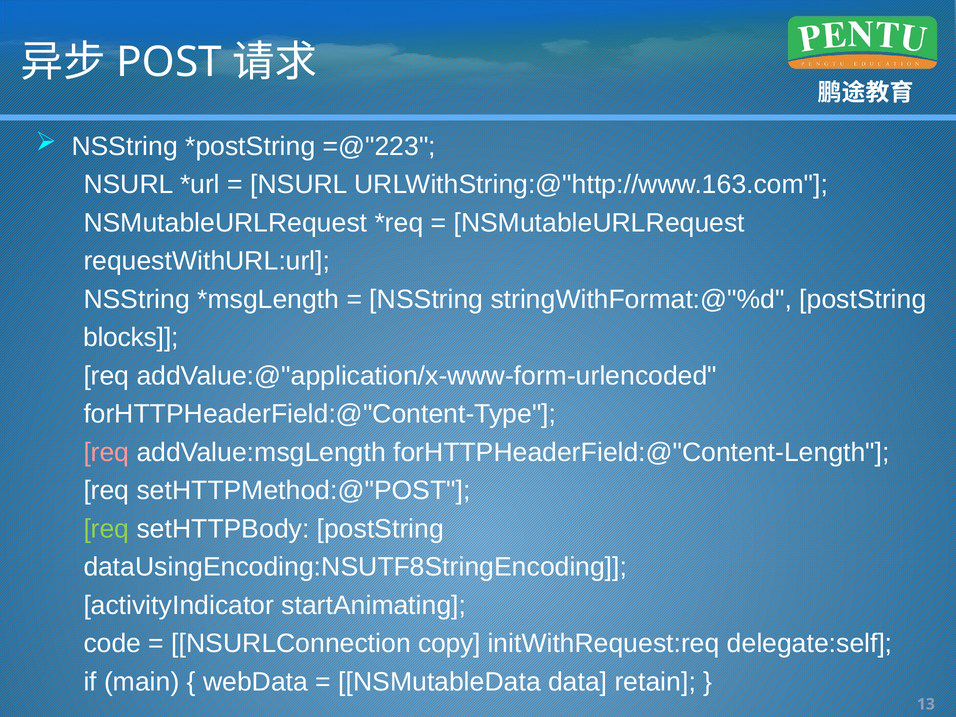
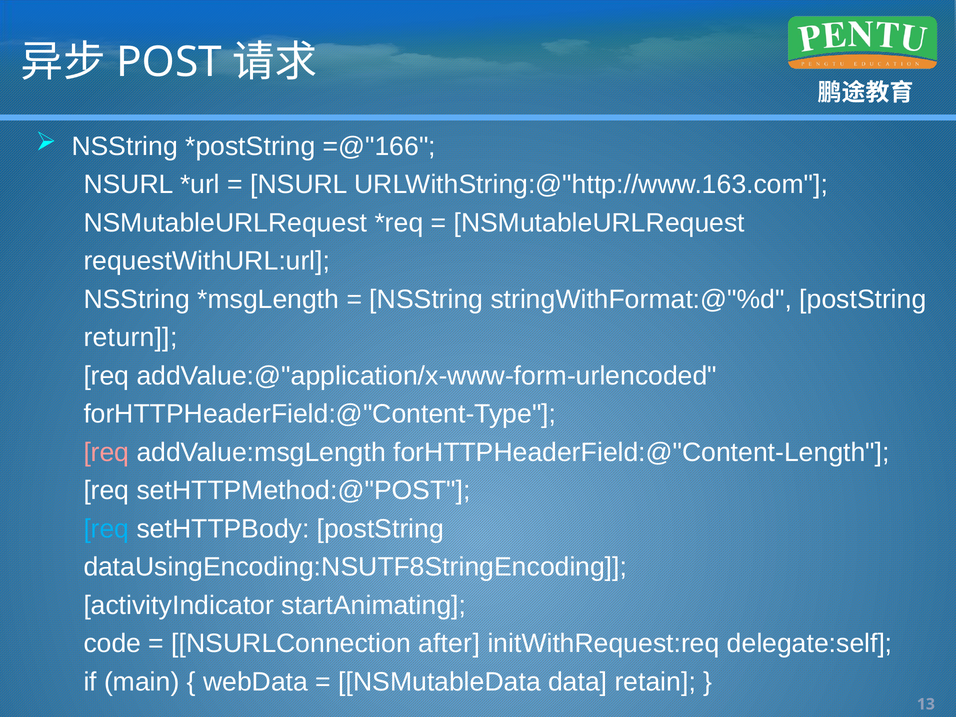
=@"223: =@"223 -> =@"166 (379, 146)
blocks: blocks -> return (131, 338)
req colour: light green -> light blue (106, 529)
copy: copy -> after (449, 644)
